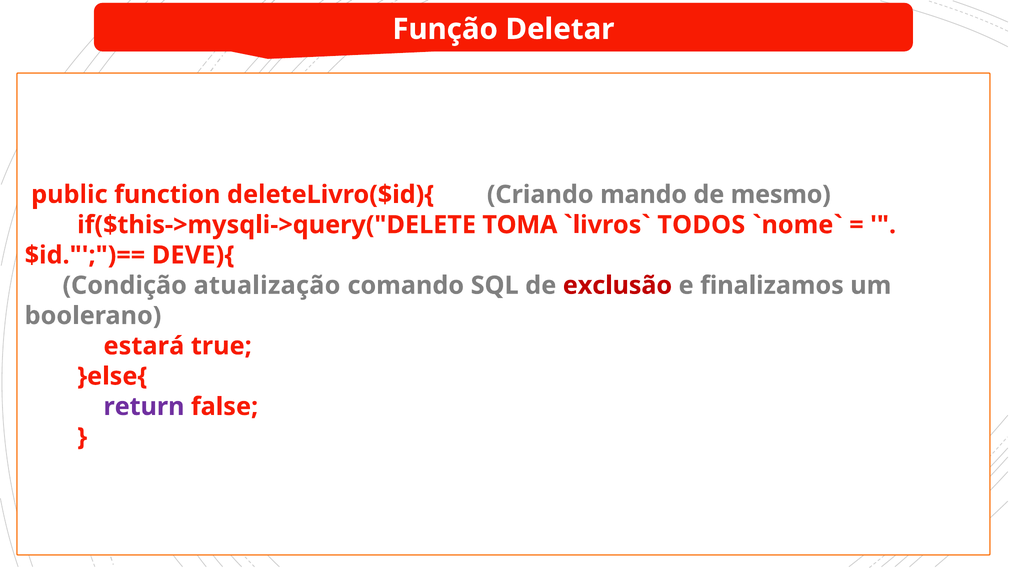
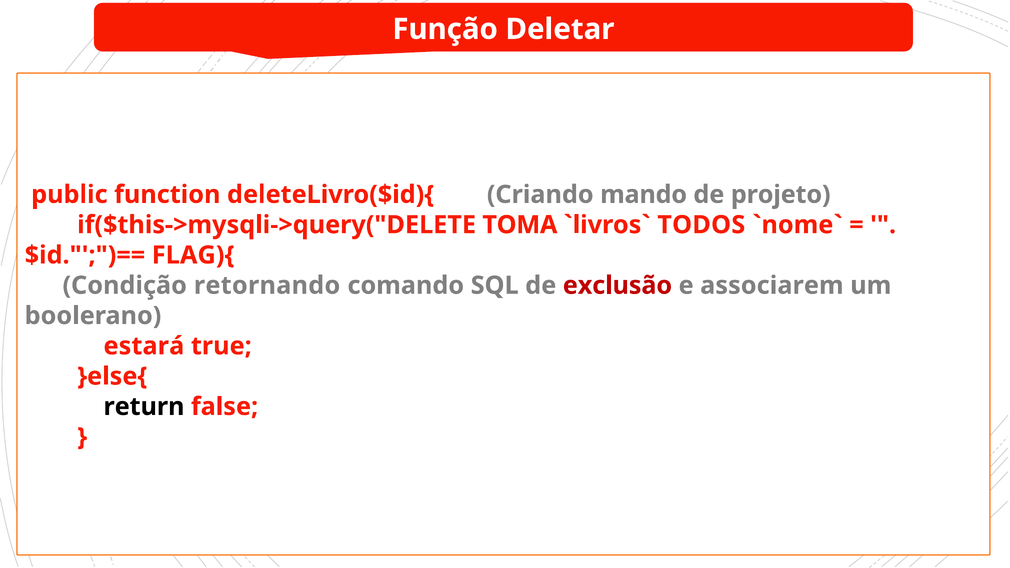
mesmo: mesmo -> projeto (781, 195)
DEVE){: DEVE){ -> FLAG){ (193, 255)
atualização: atualização -> retornando (267, 286)
finalizamos: finalizamos -> associarem (772, 286)
return colour: purple -> black (144, 407)
